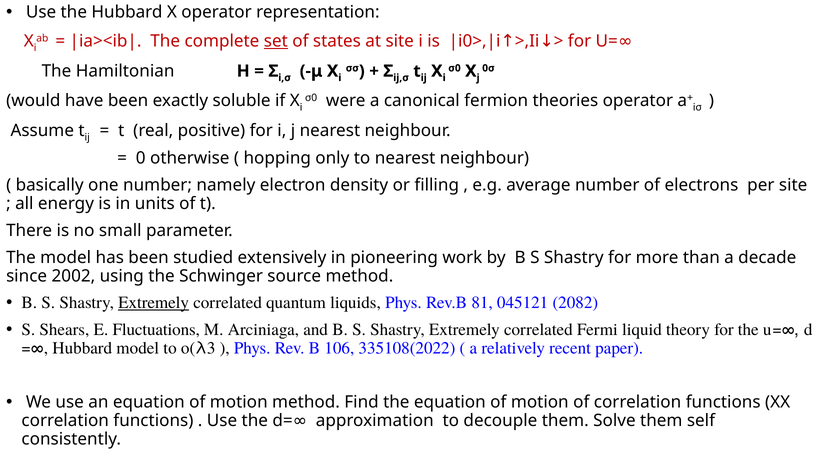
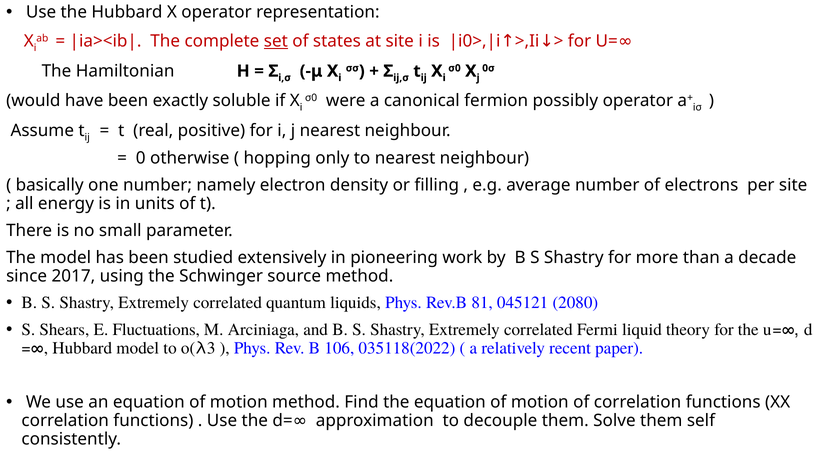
theories: theories -> possibly (565, 101)
2002: 2002 -> 2017 (73, 276)
Extremely underline: present -> none (154, 303)
2082: 2082 -> 2080 (575, 303)
335108(2022: 335108(2022 -> 035118(2022 (407, 348)
